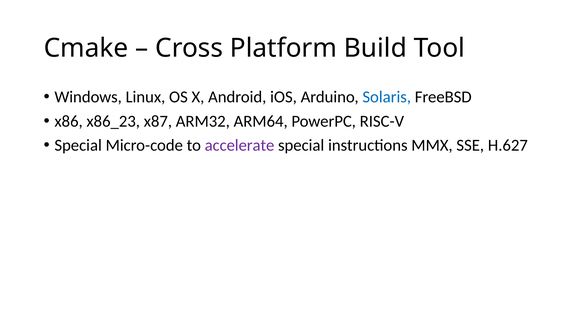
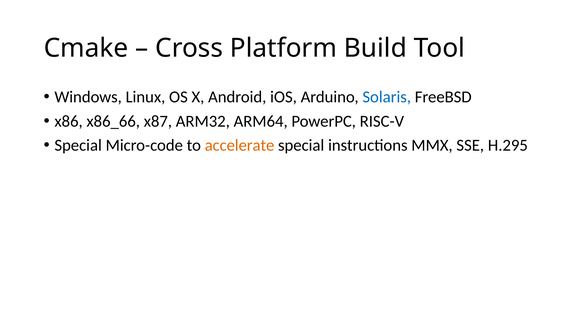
x86_23: x86_23 -> x86_66 (113, 121)
accelerate colour: purple -> orange (240, 145)
H.627: H.627 -> H.295 (508, 145)
